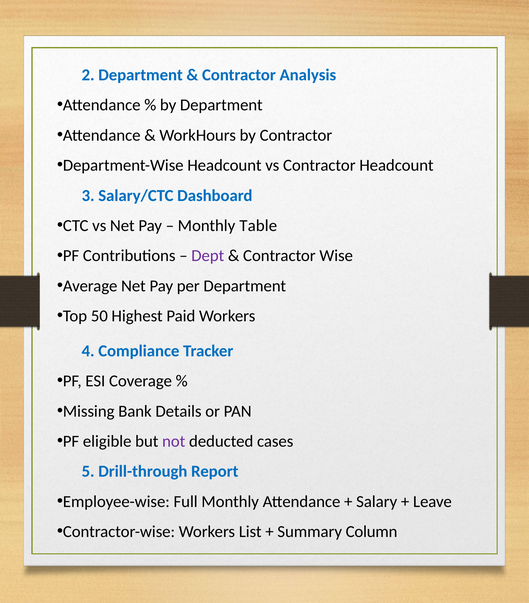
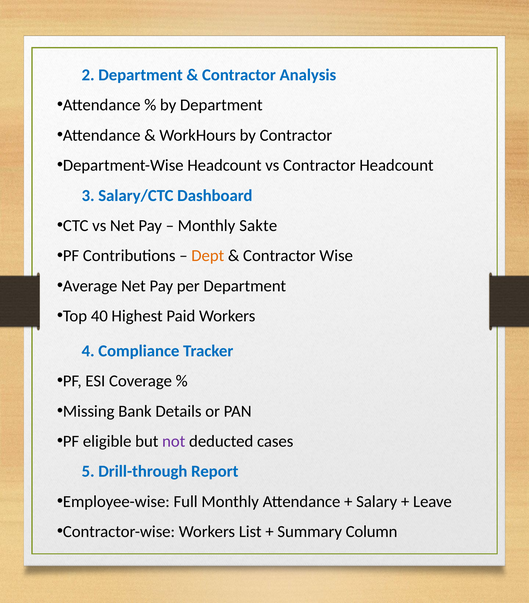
Table: Table -> Sakte (258, 226)
Dept colour: purple -> orange (208, 256)
50: 50 -> 40 (99, 316)
